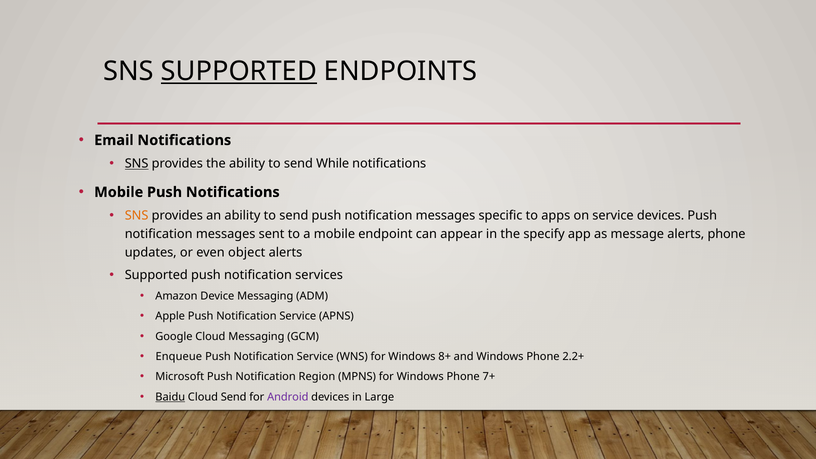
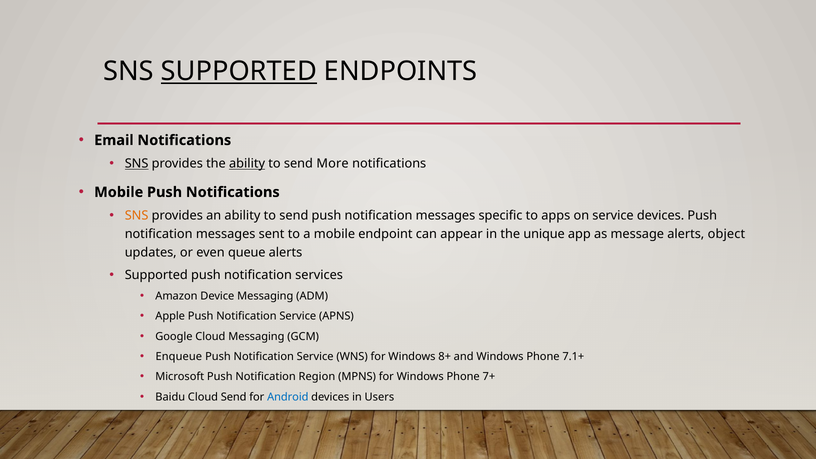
ability underline: none -> present (247, 164)
While: While -> More (333, 164)
specify: specify -> unique (544, 234)
alerts phone: phone -> object (726, 234)
object: object -> queue (247, 252)
2.2+: 2.2+ -> 7.1+ (573, 357)
Baidu underline: present -> none (170, 397)
Android colour: purple -> blue (288, 397)
Large: Large -> Users (379, 397)
